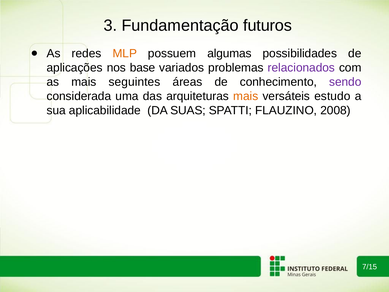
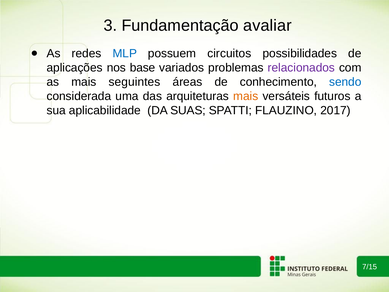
futuros: futuros -> avaliar (267, 26)
MLP colour: orange -> blue (125, 53)
algumas: algumas -> circuitos (229, 53)
sendo colour: purple -> blue (345, 82)
estudo: estudo -> futuros (332, 96)
2008: 2008 -> 2017 (335, 110)
